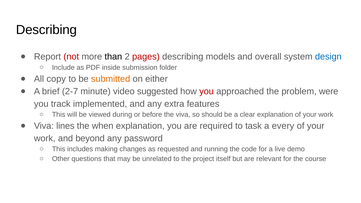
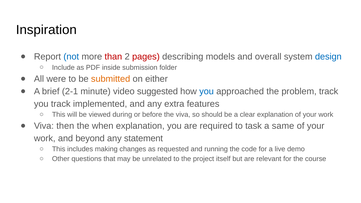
Describing: Describing -> Inspiration (46, 30)
not colour: red -> blue (71, 57)
than colour: black -> red (113, 57)
copy: copy -> were (56, 79)
2-7: 2-7 -> 2-1 (70, 91)
you colour: red -> blue (207, 91)
problem were: were -> track (329, 91)
lines: lines -> then (65, 126)
every: every -> same (283, 126)
password: password -> statement (143, 138)
